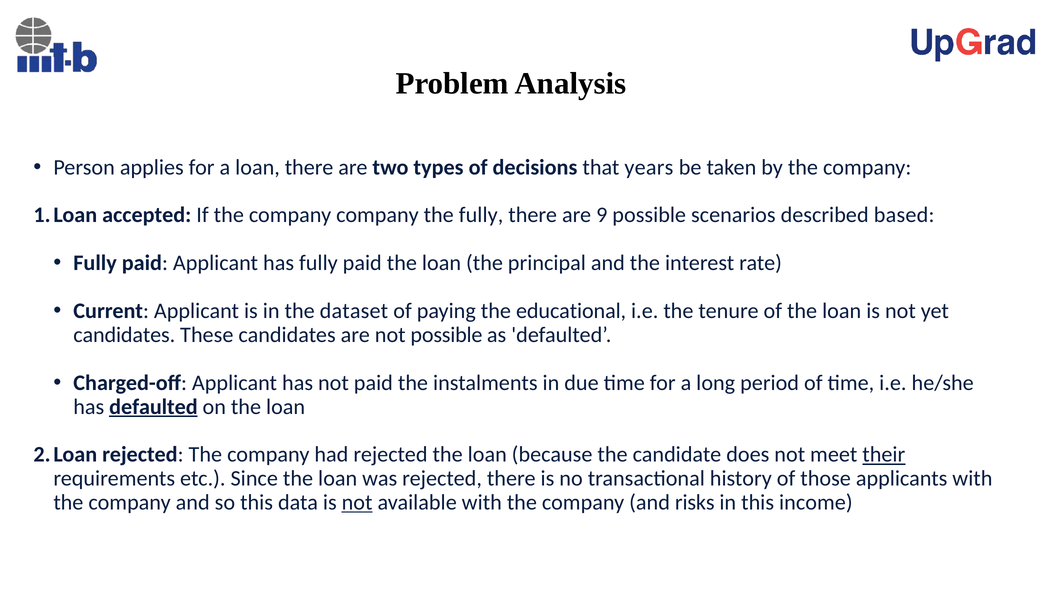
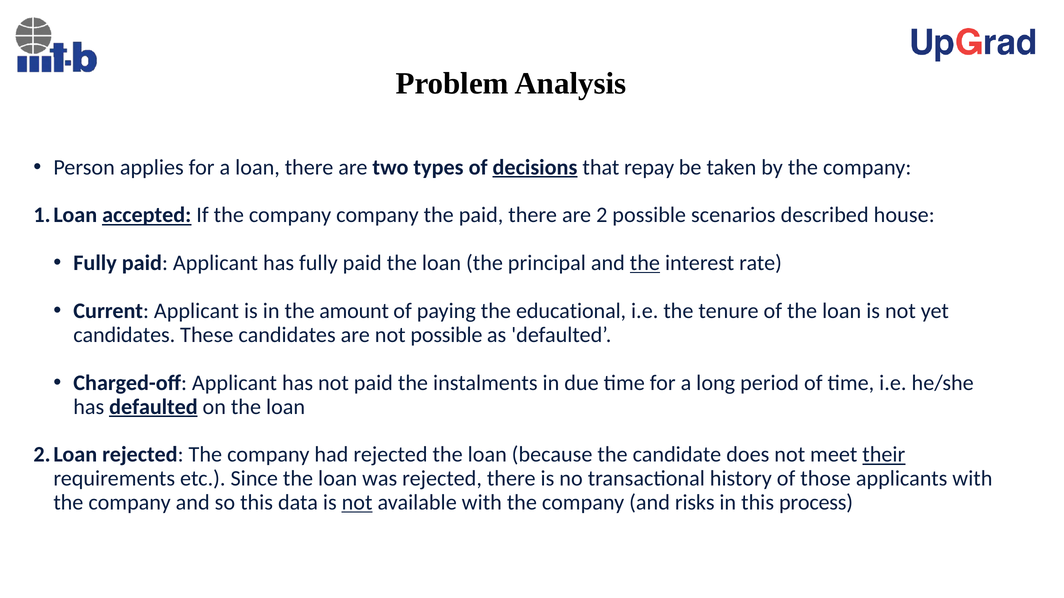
decisions underline: none -> present (535, 167)
years: years -> repay (649, 167)
accepted underline: none -> present (147, 215)
the fully: fully -> paid (481, 215)
9: 9 -> 2 (602, 215)
based: based -> house (904, 215)
the underline: none -> present (645, 263)
dataset: dataset -> amount (354, 311)
income: income -> process (816, 503)
